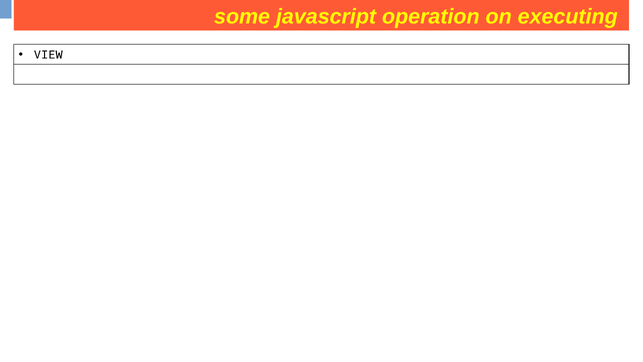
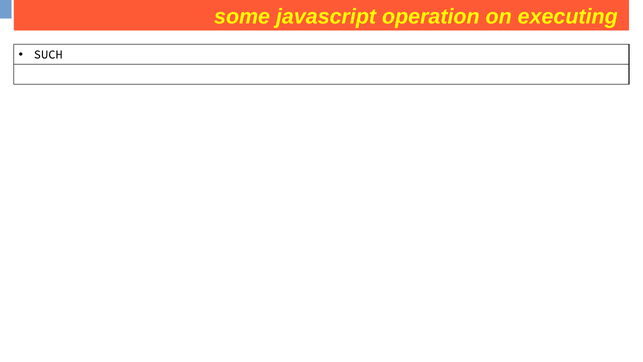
VIEW: VIEW -> SUCH (48, 54)
